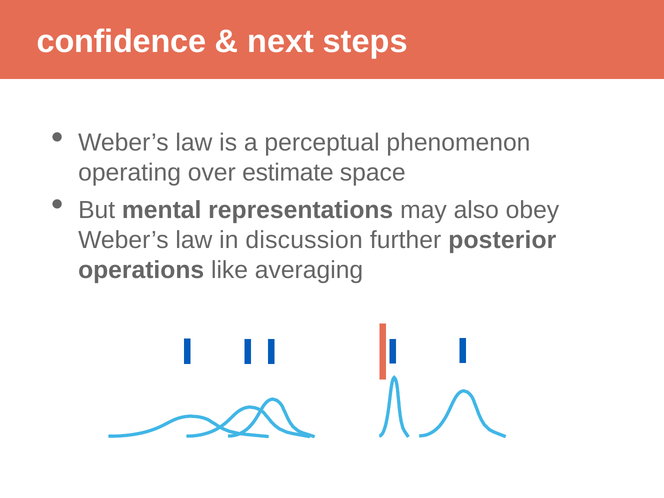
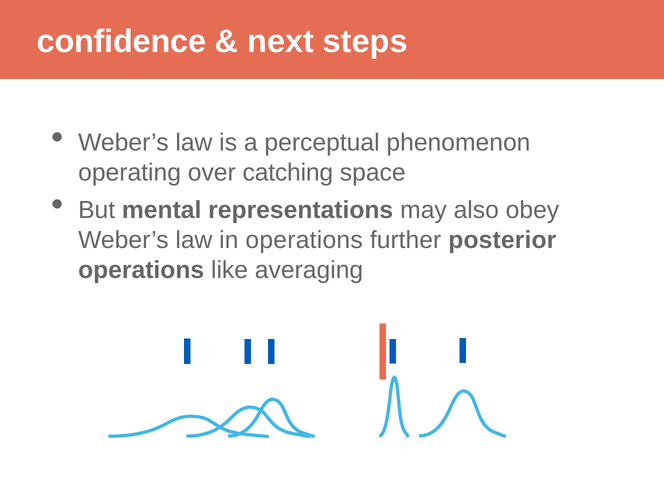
estimate: estimate -> catching (288, 173)
in discussion: discussion -> operations (304, 240)
